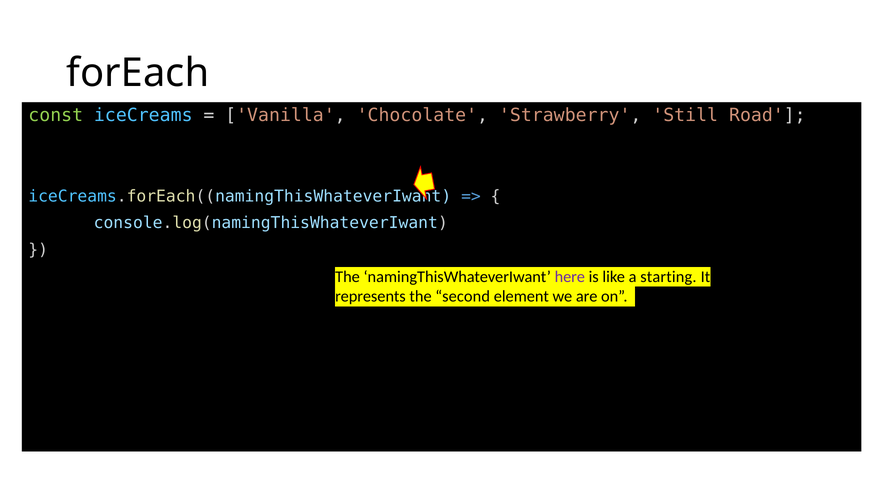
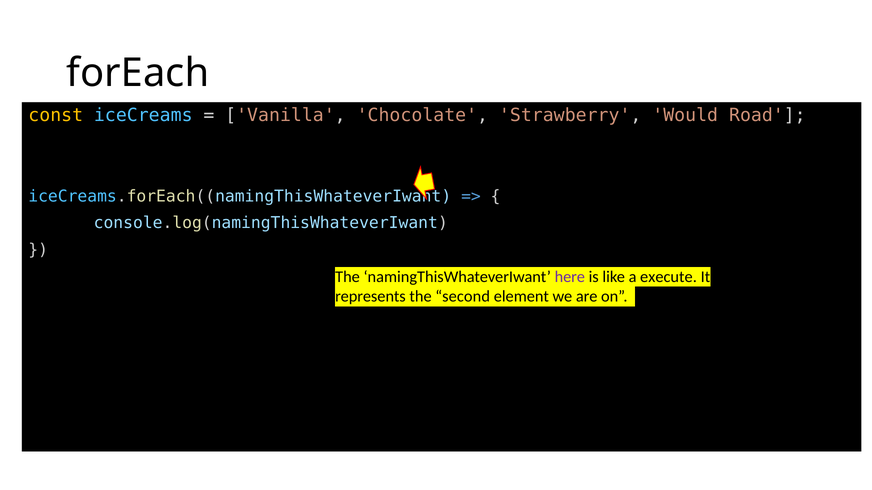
const colour: light green -> yellow (56, 115)
Still: Still -> Would (685, 115)
starting: starting -> execute (668, 277)
